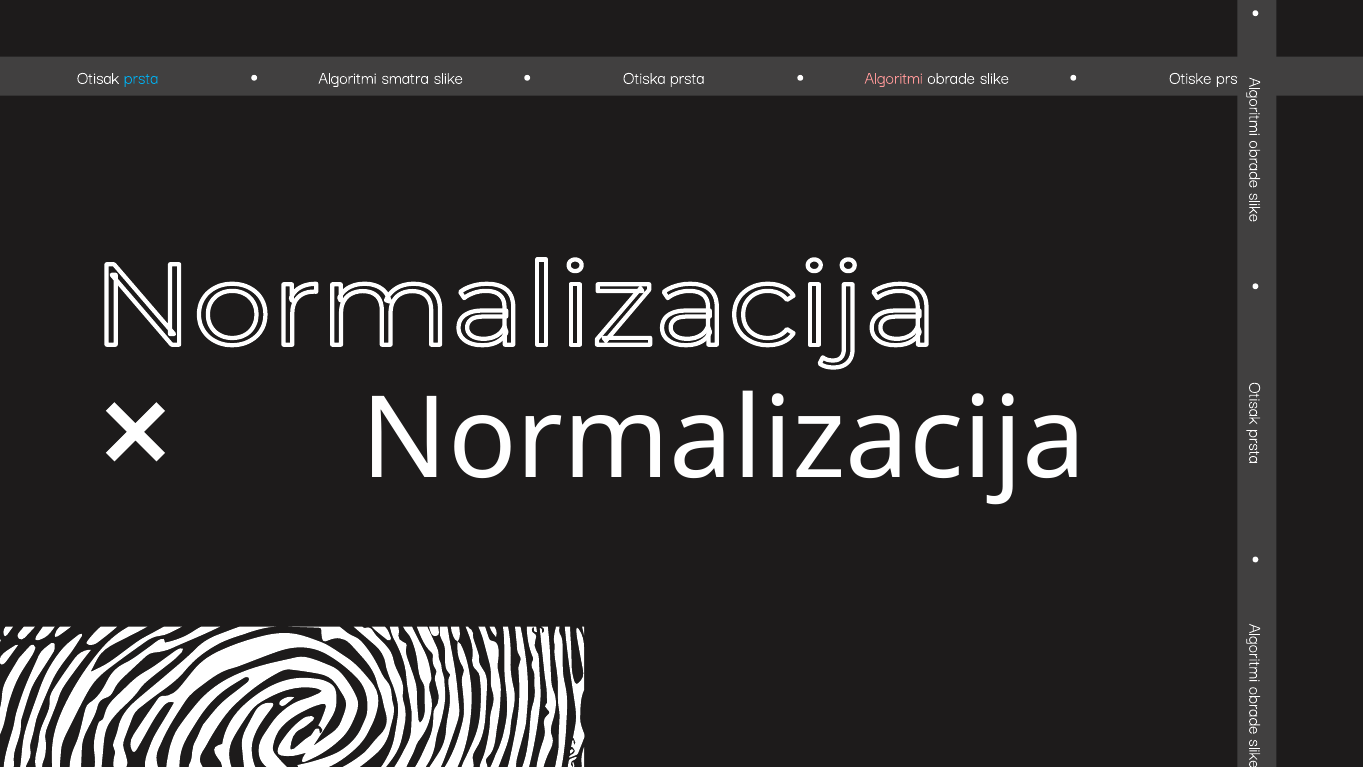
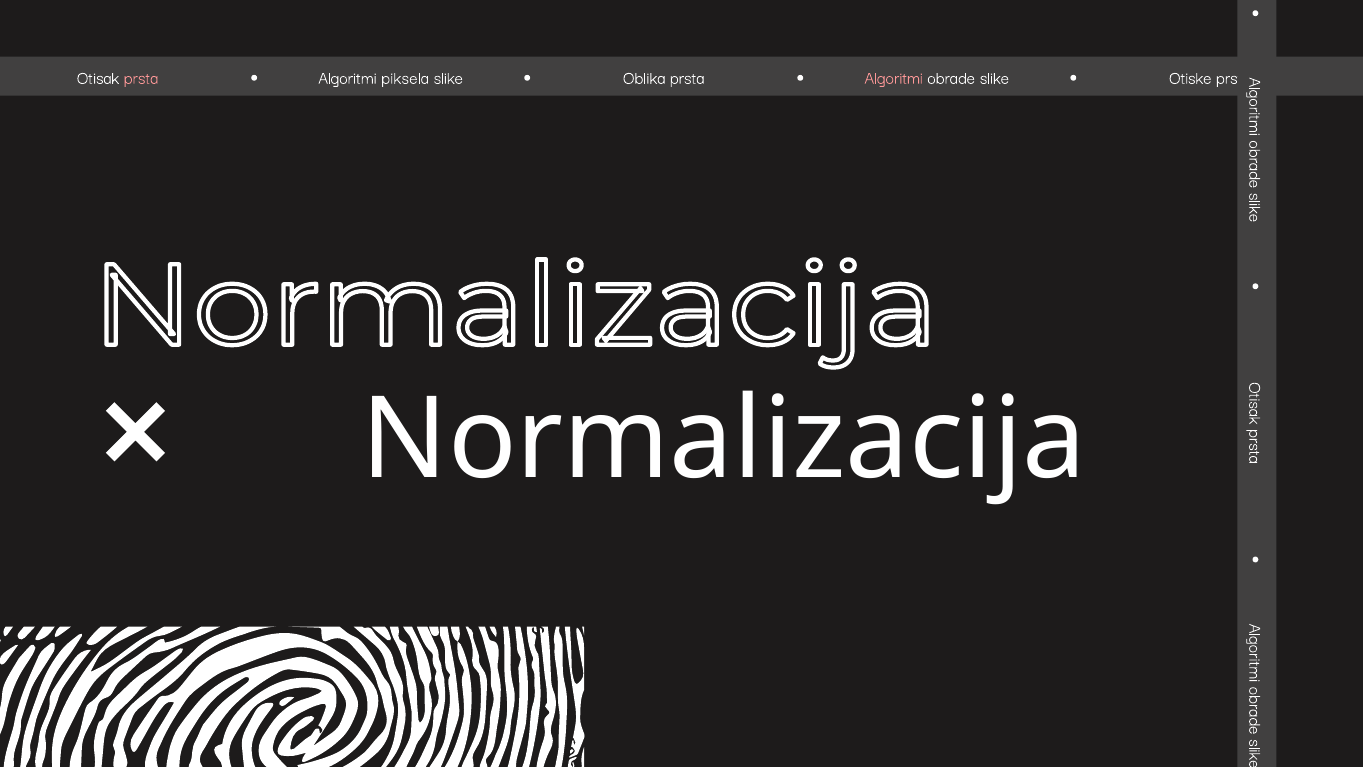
prsta colour: light blue -> pink (141, 77)
smatra: smatra -> piksela (405, 77)
Otiska: Otiska -> Oblika (644, 77)
